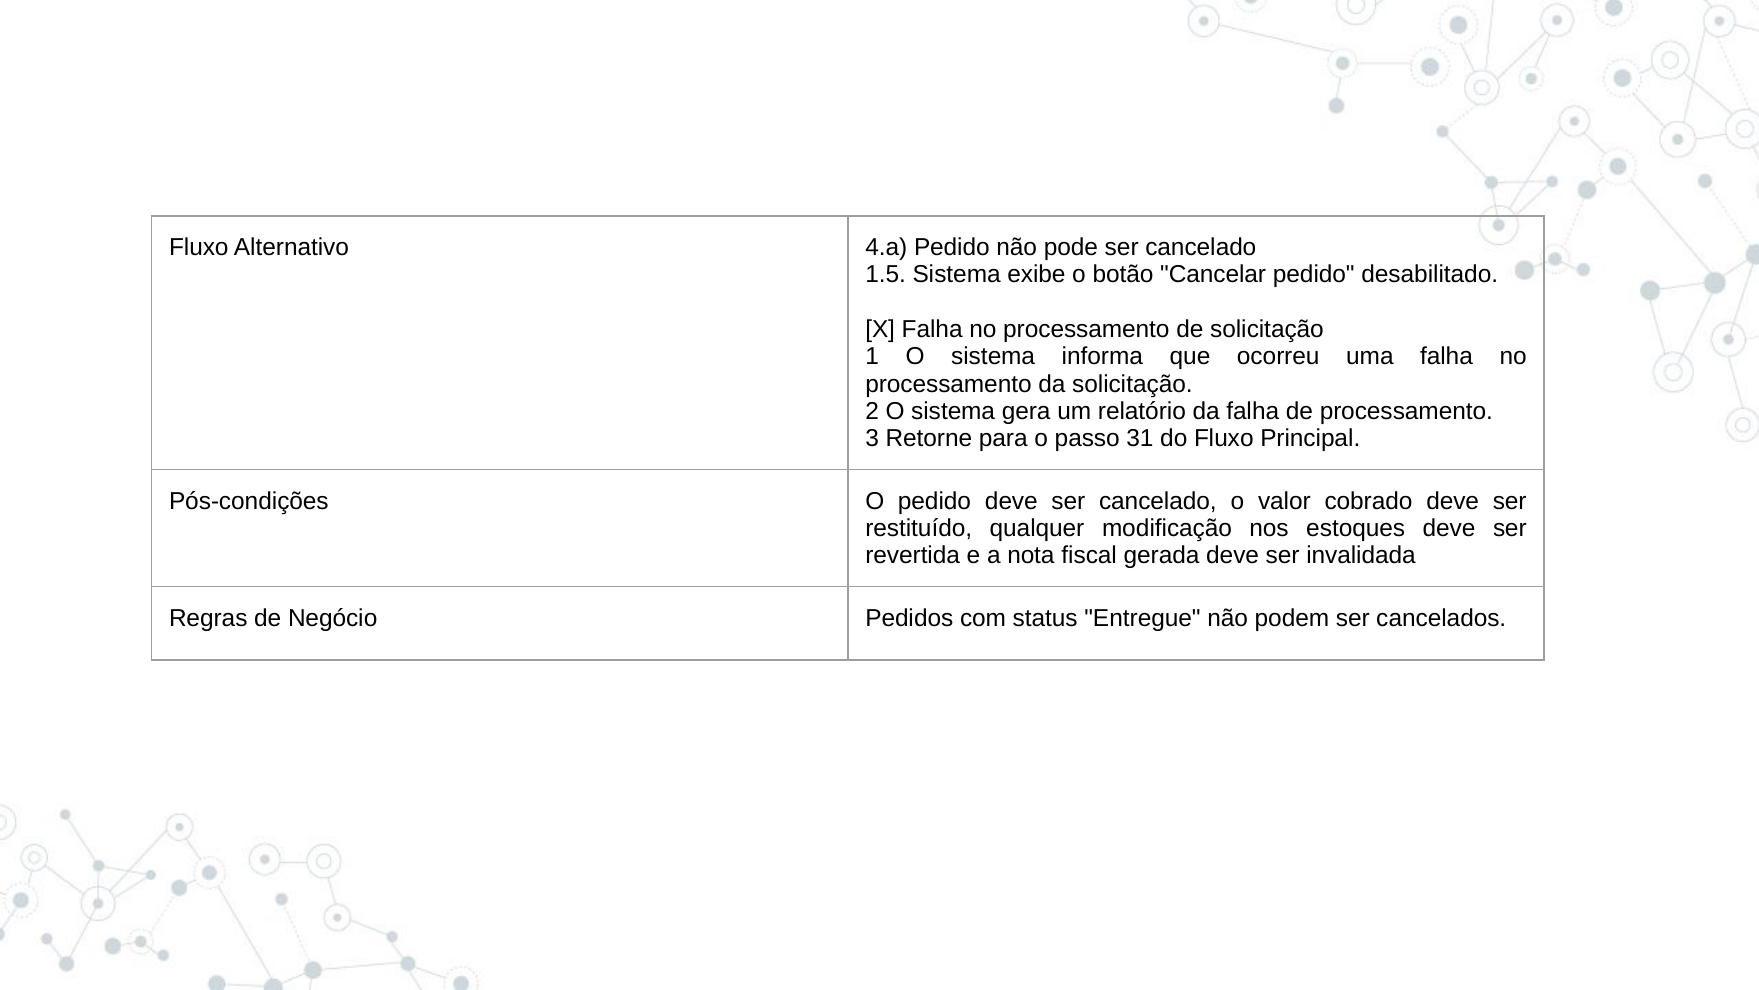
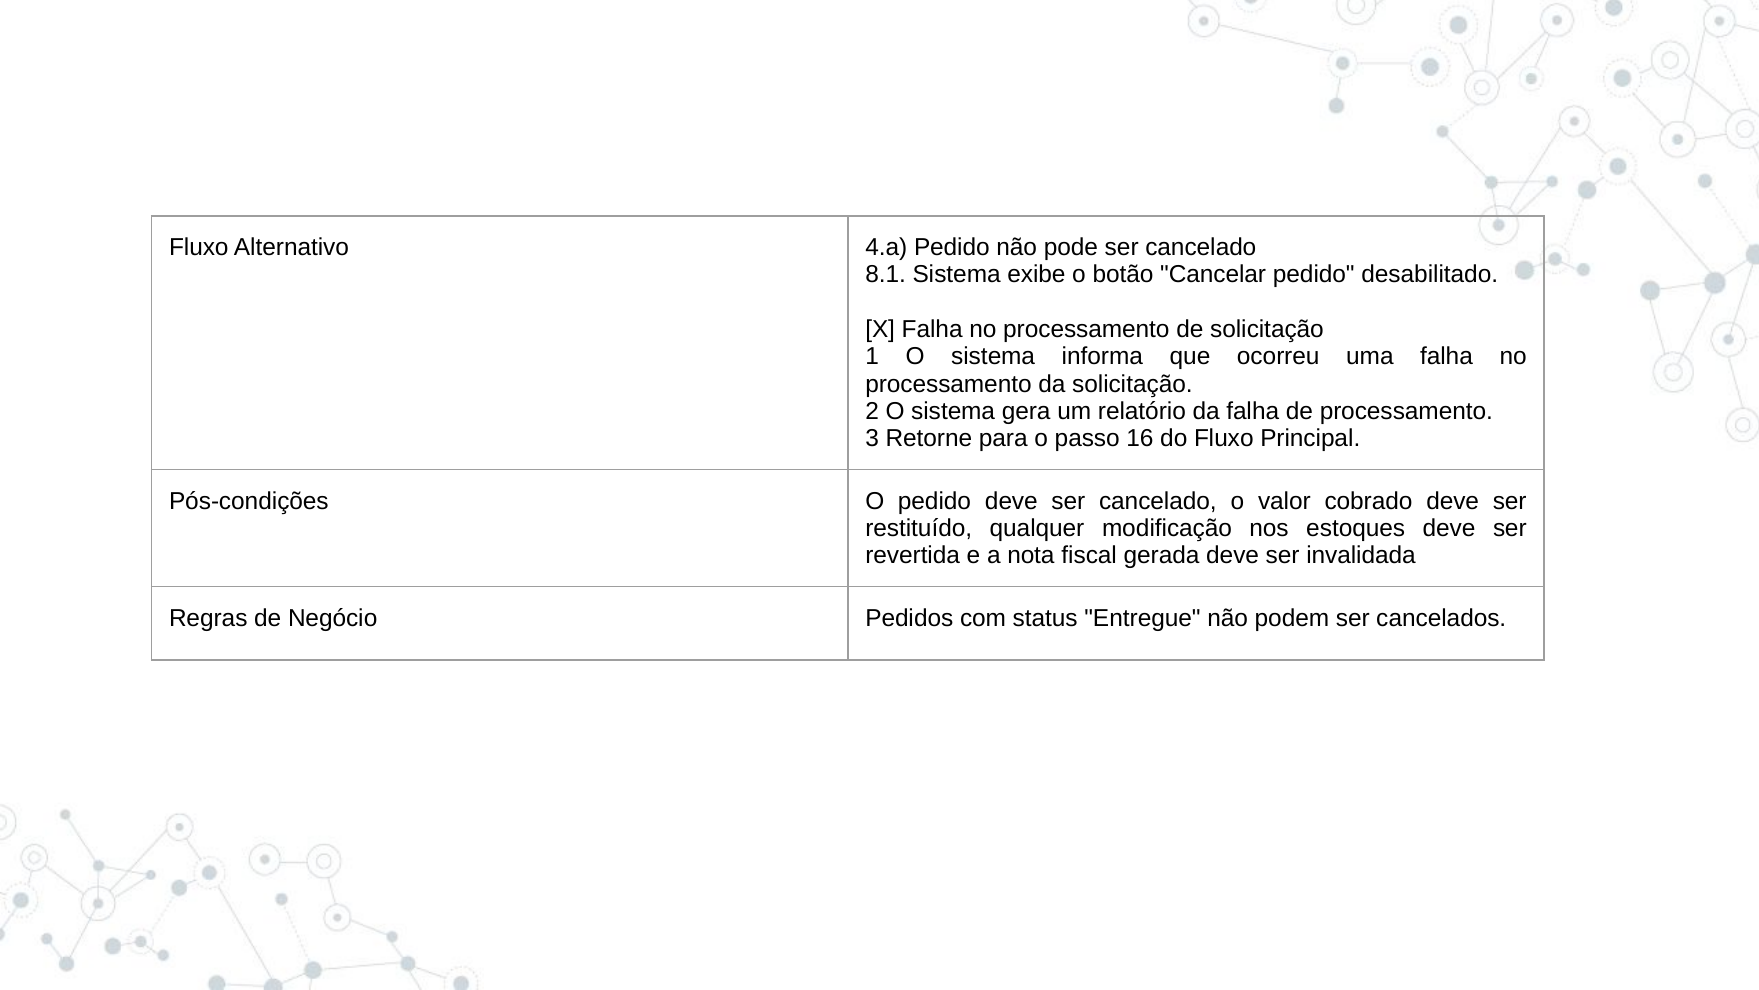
1.5: 1.5 -> 8.1 (886, 275)
31: 31 -> 16 (1140, 438)
